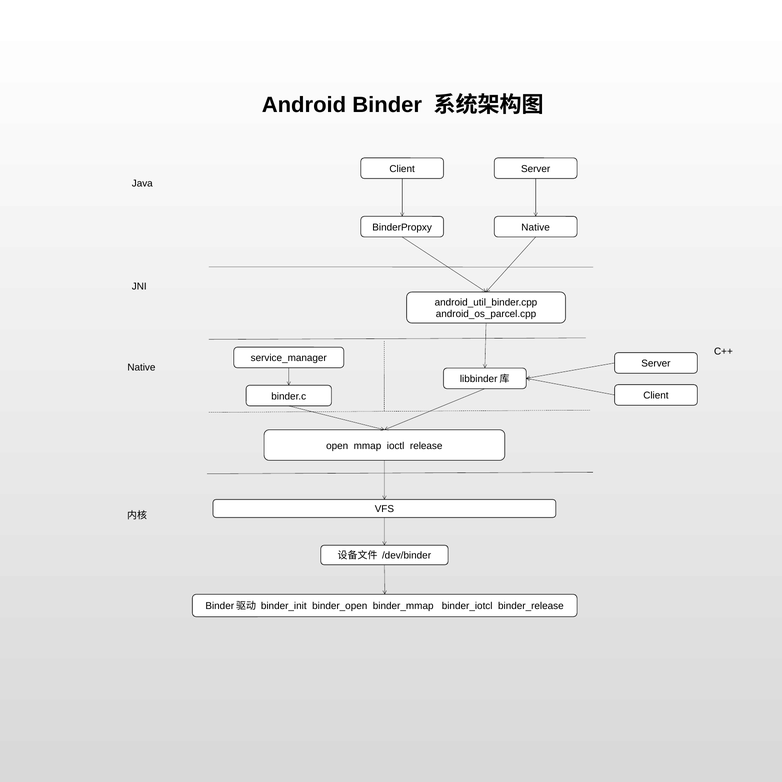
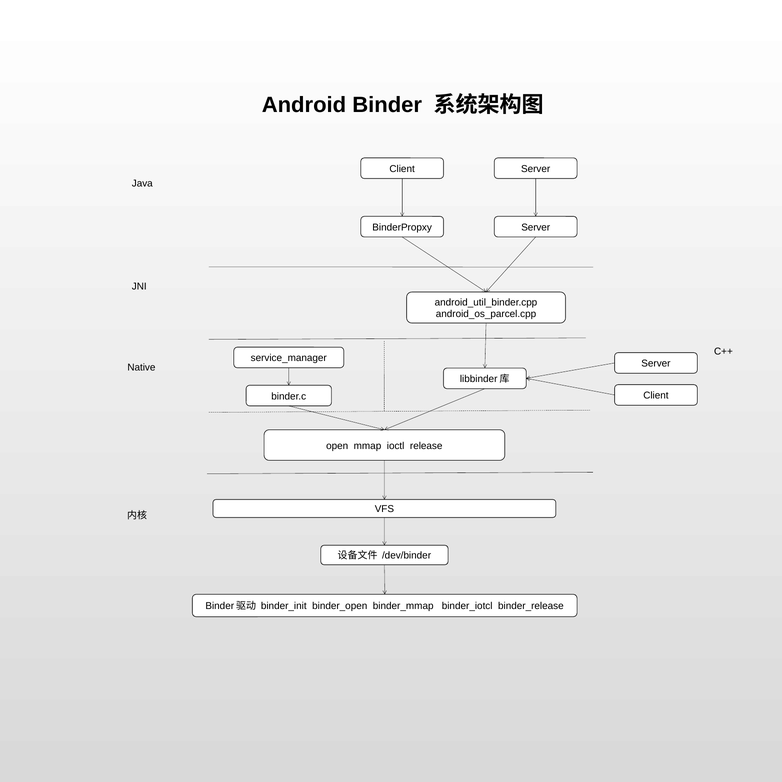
BinderPropxy Native: Native -> Server (536, 227)
